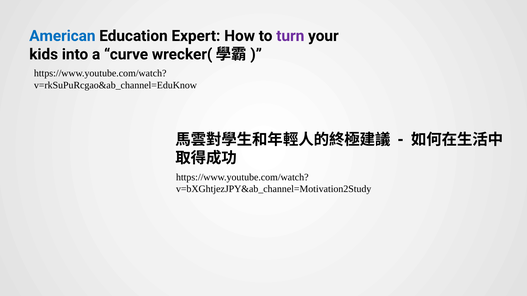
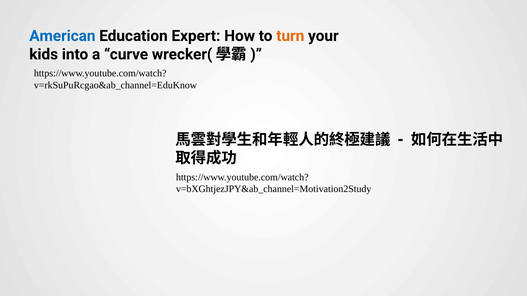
turn colour: purple -> orange (290, 36)
